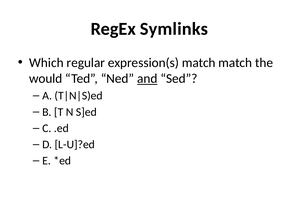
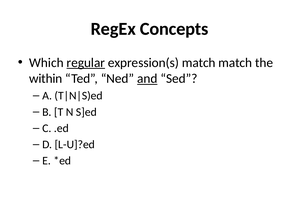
Symlinks: Symlinks -> Concepts (174, 29)
regular underline: none -> present (86, 63)
would: would -> within (46, 79)
